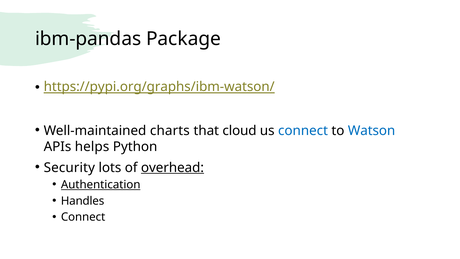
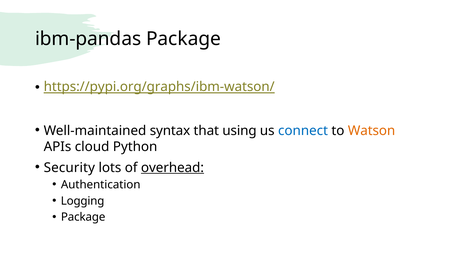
charts: charts -> syntax (170, 130)
cloud: cloud -> using (240, 130)
Watson colour: blue -> orange (372, 130)
helps: helps -> cloud (92, 147)
Authentication underline: present -> none (101, 185)
Handles: Handles -> Logging (83, 201)
Connect: Connect -> Package (83, 217)
